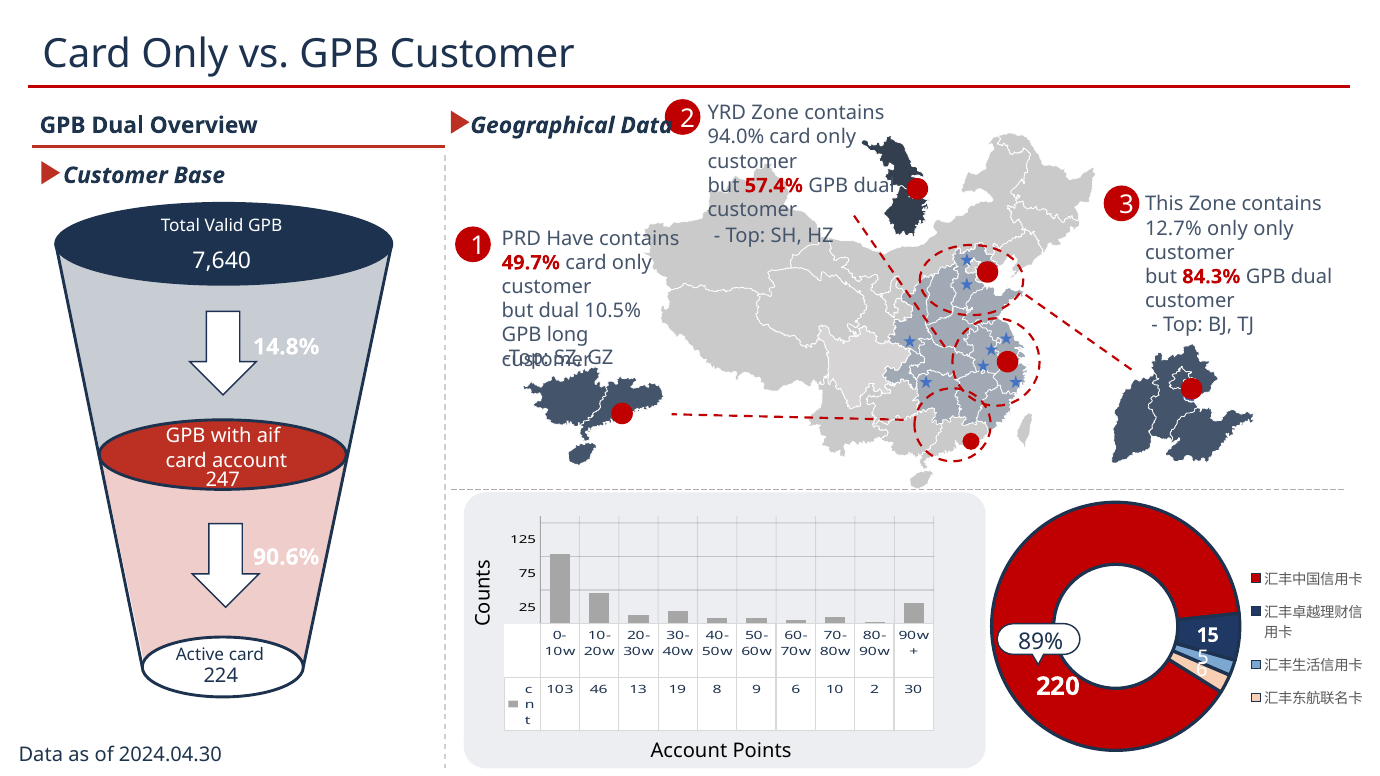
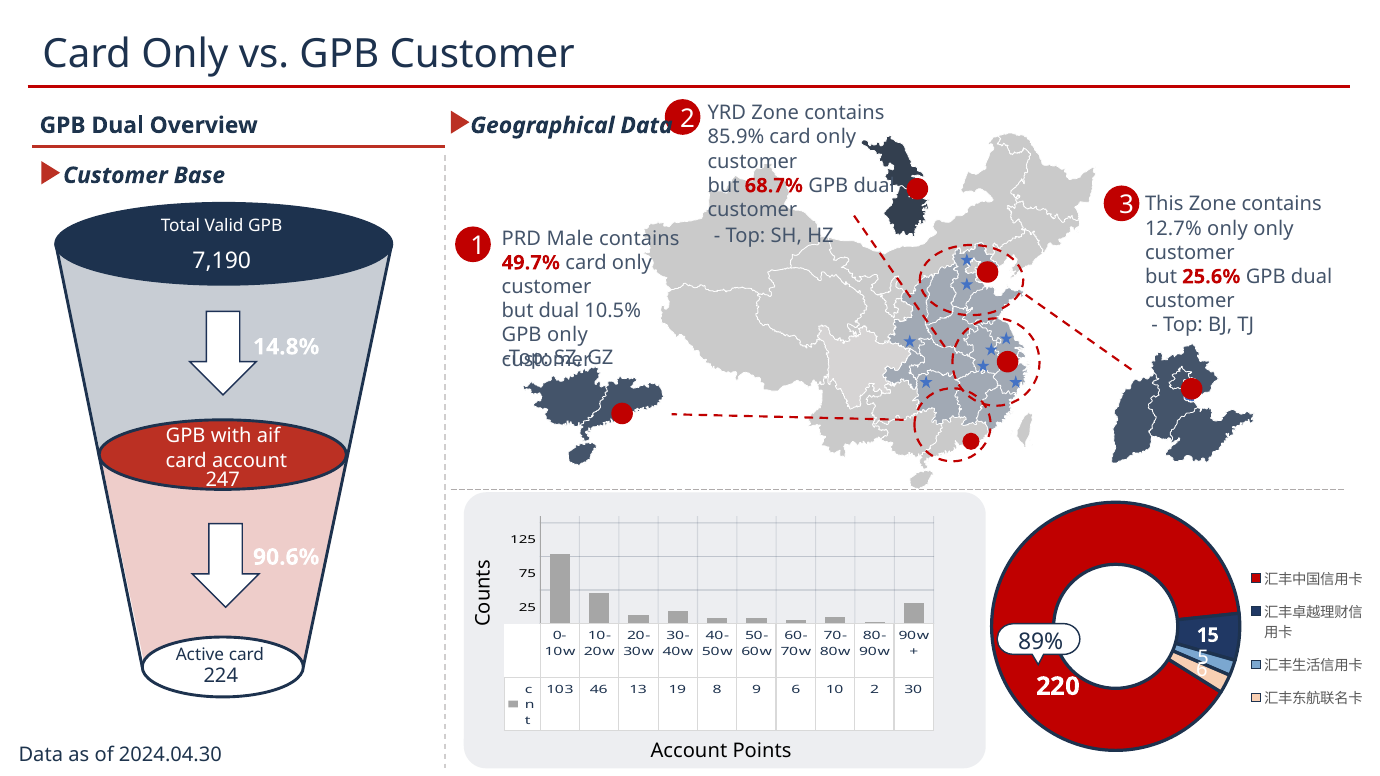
94.0%: 94.0% -> 85.9% (736, 137)
57.4%: 57.4% -> 68.7% (774, 186)
Have: Have -> Male (570, 239)
7,640: 7,640 -> 7,190 (222, 261)
84.3%: 84.3% -> 25.6% (1211, 277)
GPB long: long -> only (567, 335)
